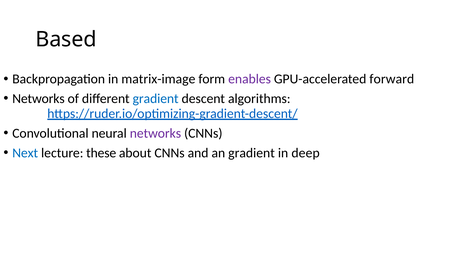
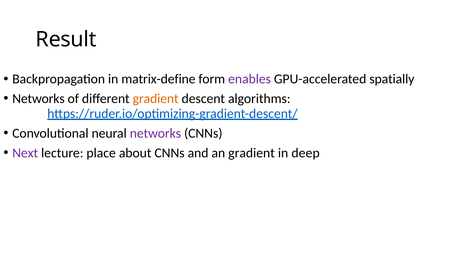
Based: Based -> Result (66, 39)
matrix-image: matrix-image -> matrix-define (158, 79)
forward: forward -> spatially (392, 79)
gradient colour: blue -> orange (156, 99)
Next colour: blue -> purple (25, 153)
these: these -> place (101, 153)
